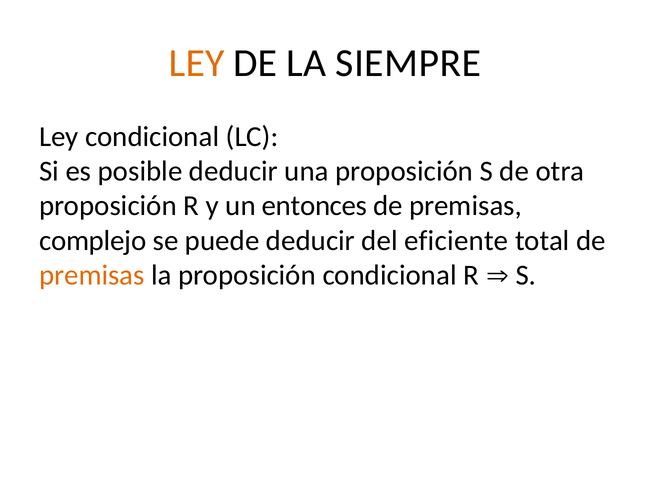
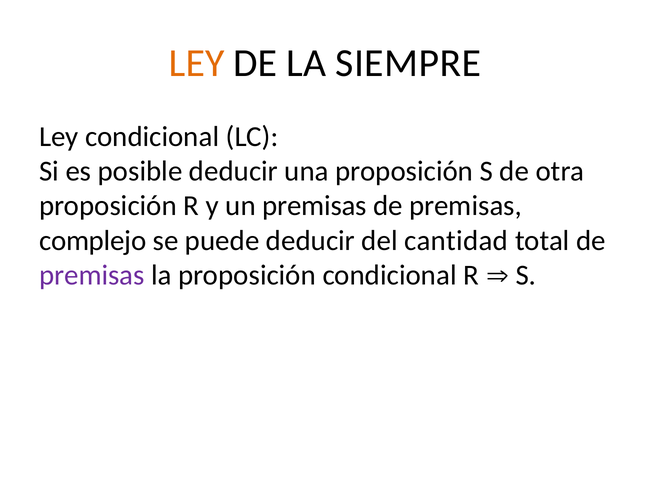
un entonces: entonces -> premisas (314, 206)
eficiente: eficiente -> cantidad (456, 241)
premisas colour: orange -> purple (92, 275)
